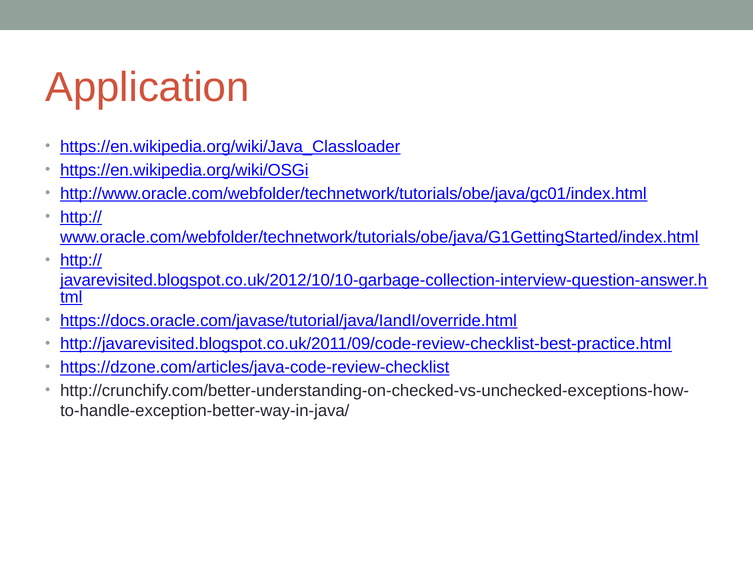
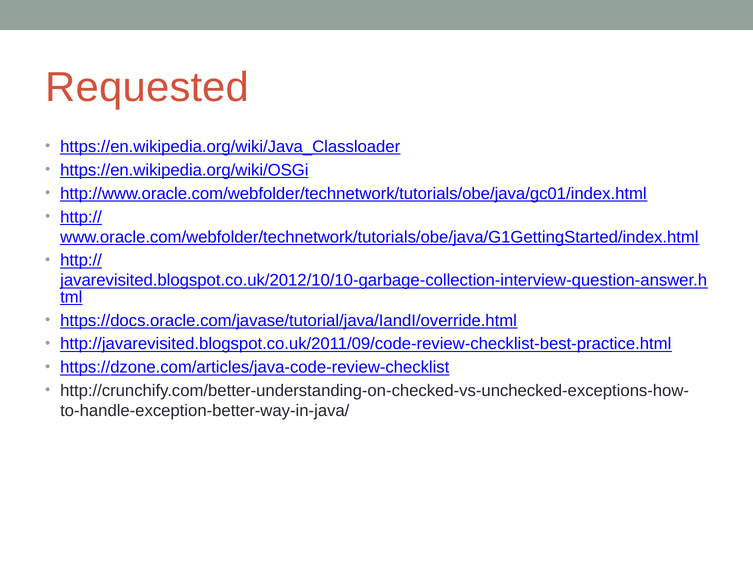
Application: Application -> Requested (147, 88)
